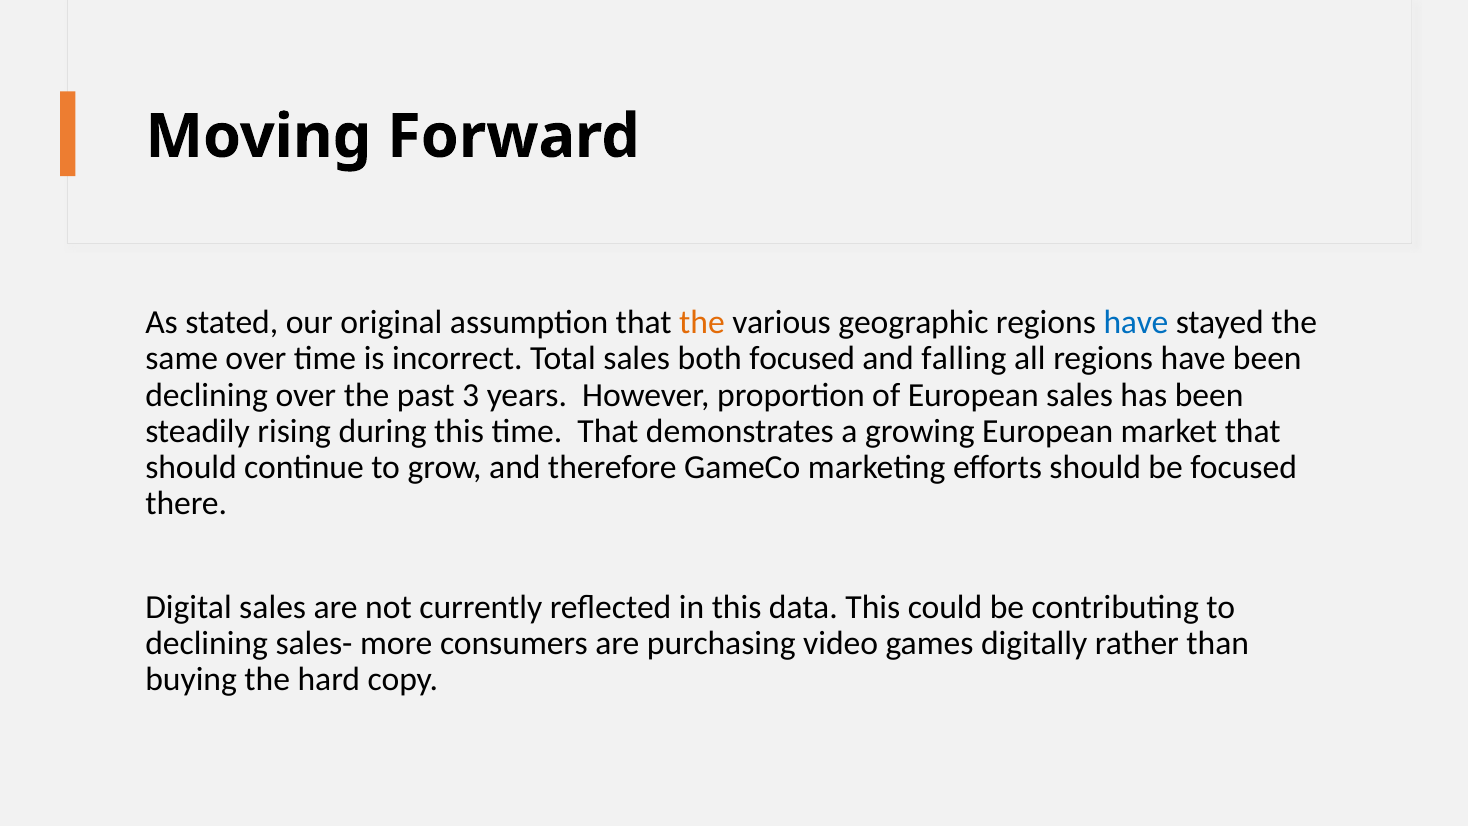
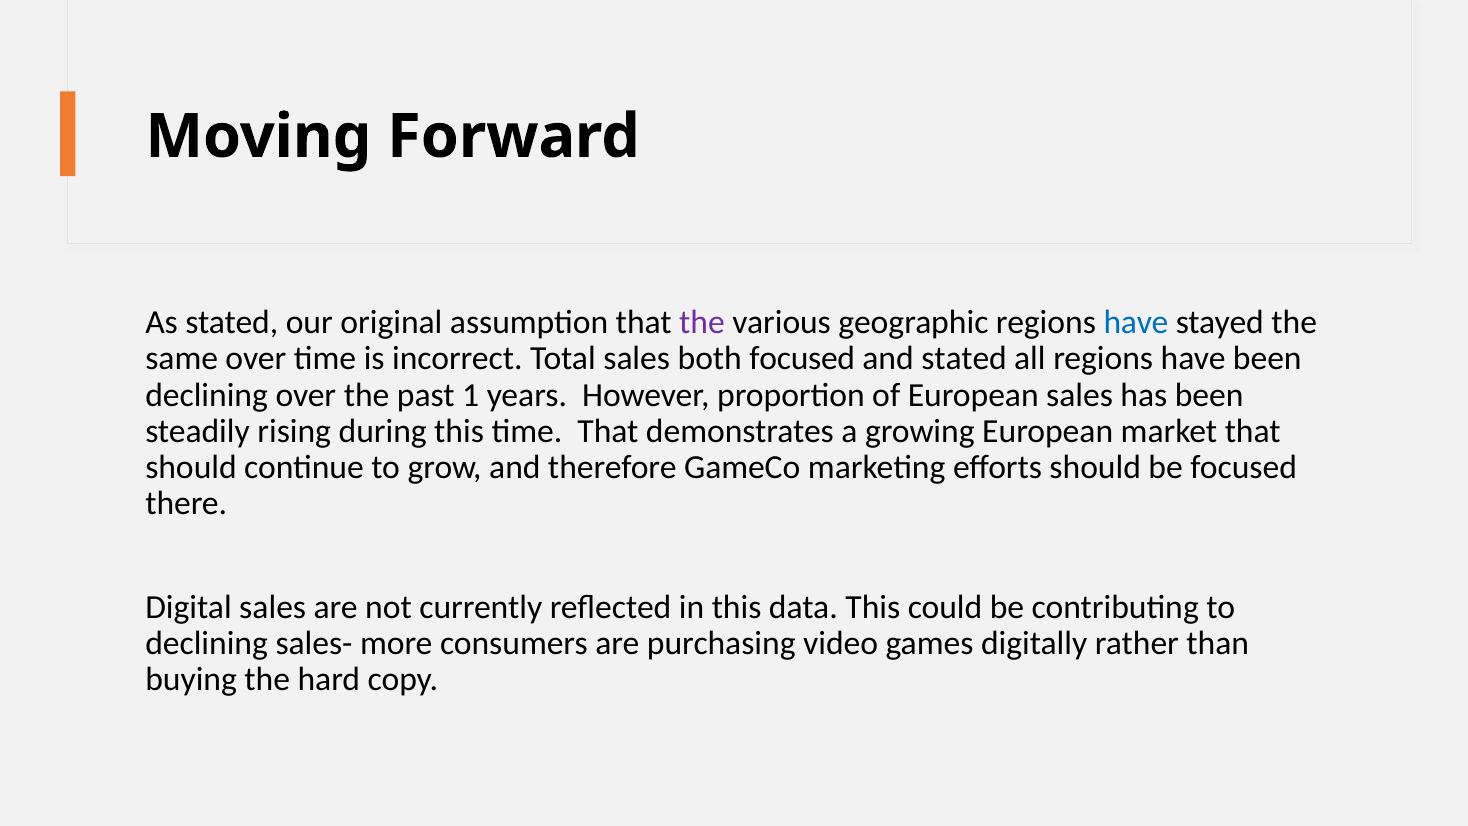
the colour: orange -> purple (702, 322)
and falling: falling -> stated (964, 359)
3: 3 -> 1 (471, 395)
